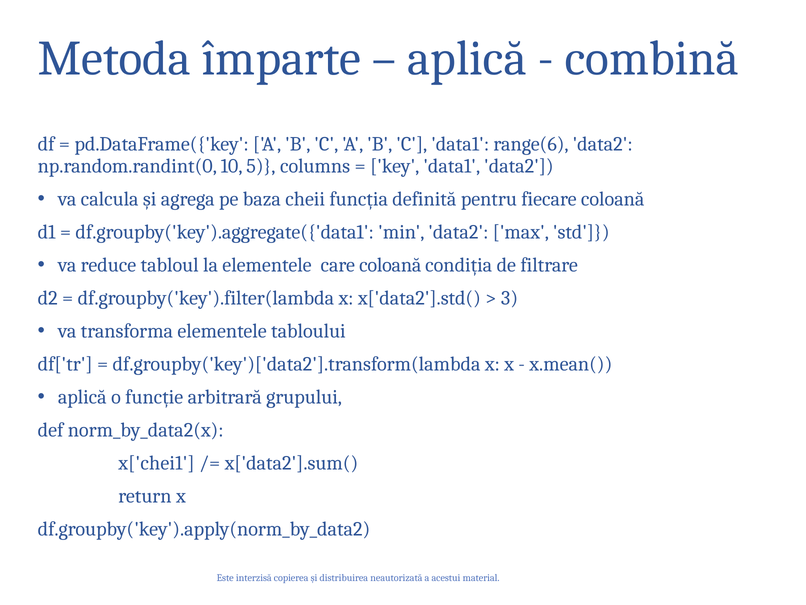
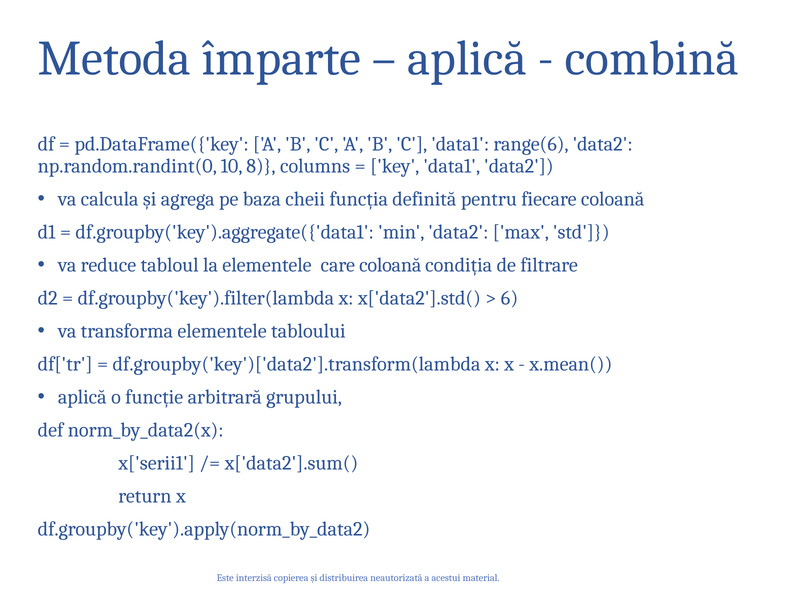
5: 5 -> 8 (261, 166)
3: 3 -> 6 (510, 298)
x['chei1: x['chei1 -> x['serii1 (157, 463)
